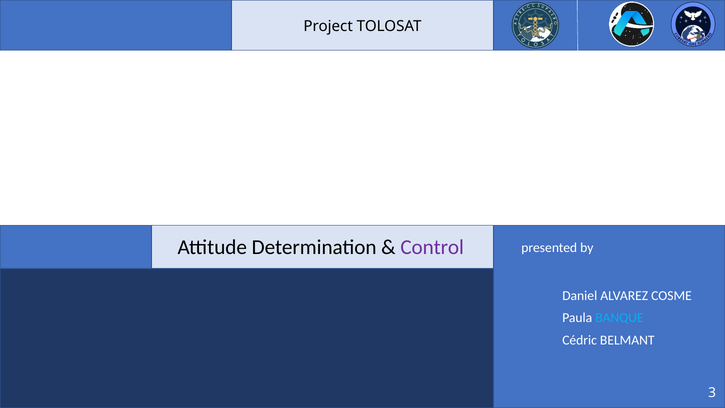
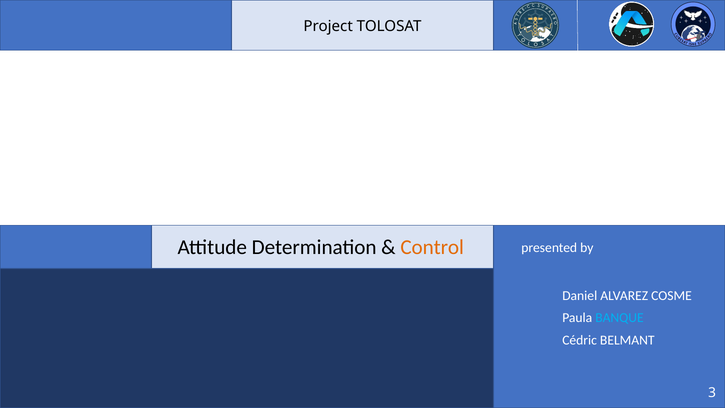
Control colour: purple -> orange (432, 247)
